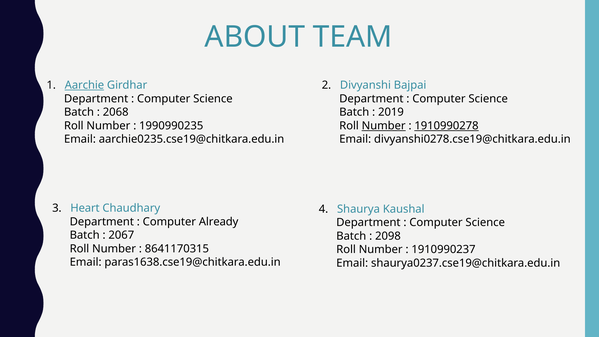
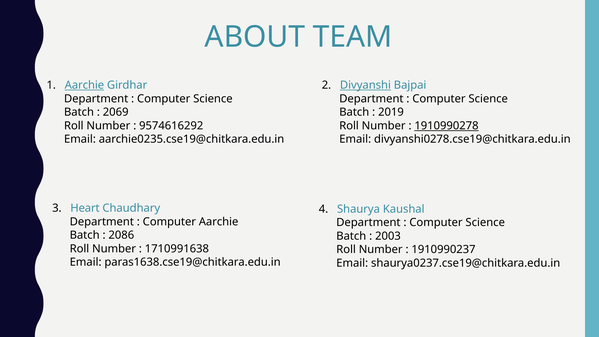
Divyanshi underline: none -> present (365, 85)
2068: 2068 -> 2069 (116, 112)
1990990235: 1990990235 -> 9574616292 (171, 126)
Number underline: present -> none (384, 126)
Computer Already: Already -> Aarchie (219, 222)
2067: 2067 -> 2086 (121, 235)
2098: 2098 -> 2003 (388, 236)
8641170315: 8641170315 -> 1710991638 (177, 249)
